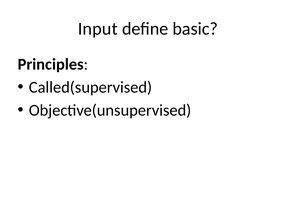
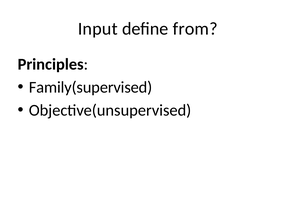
basic: basic -> from (195, 29)
Called(supervised: Called(supervised -> Family(supervised (91, 87)
